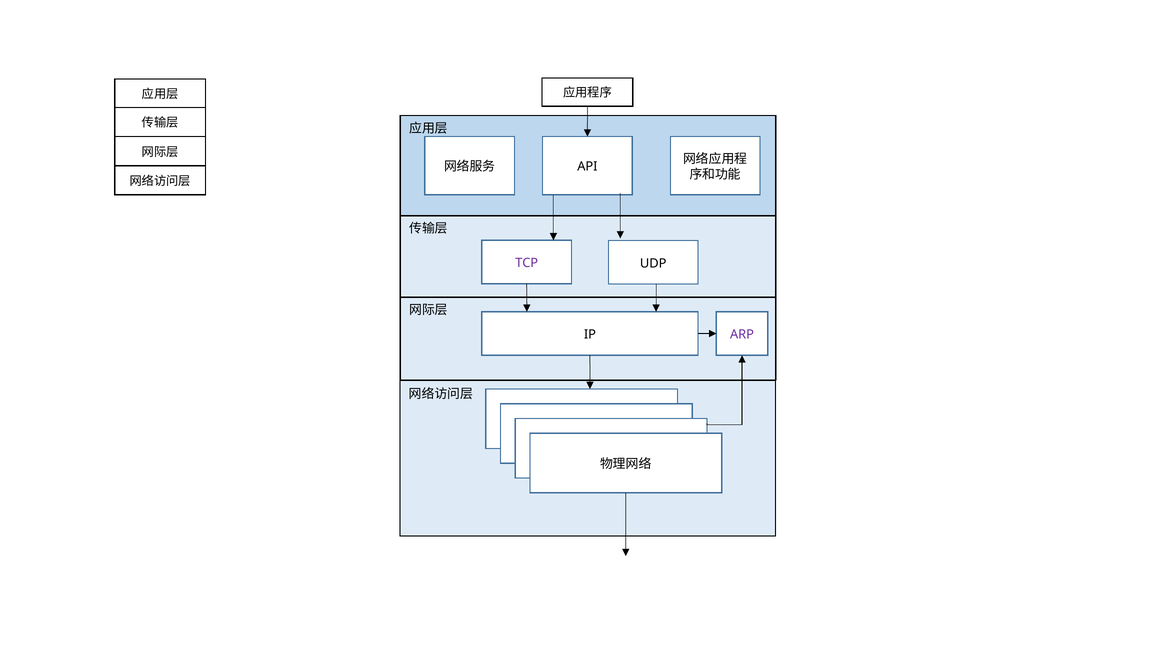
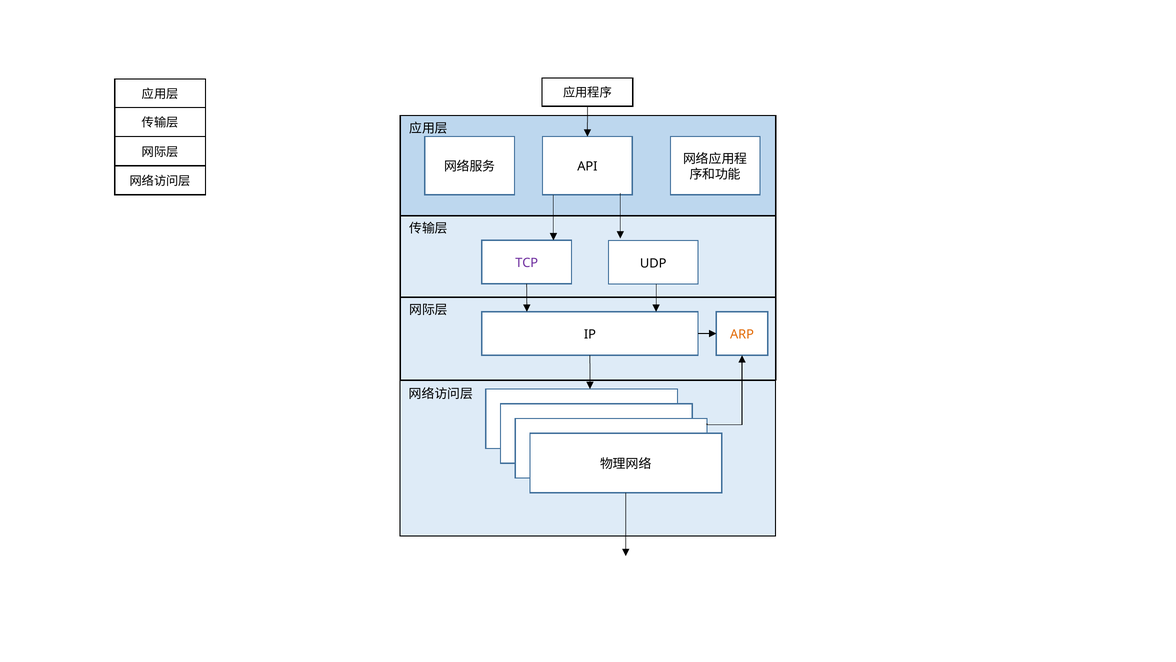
ARP colour: purple -> orange (742, 334)
